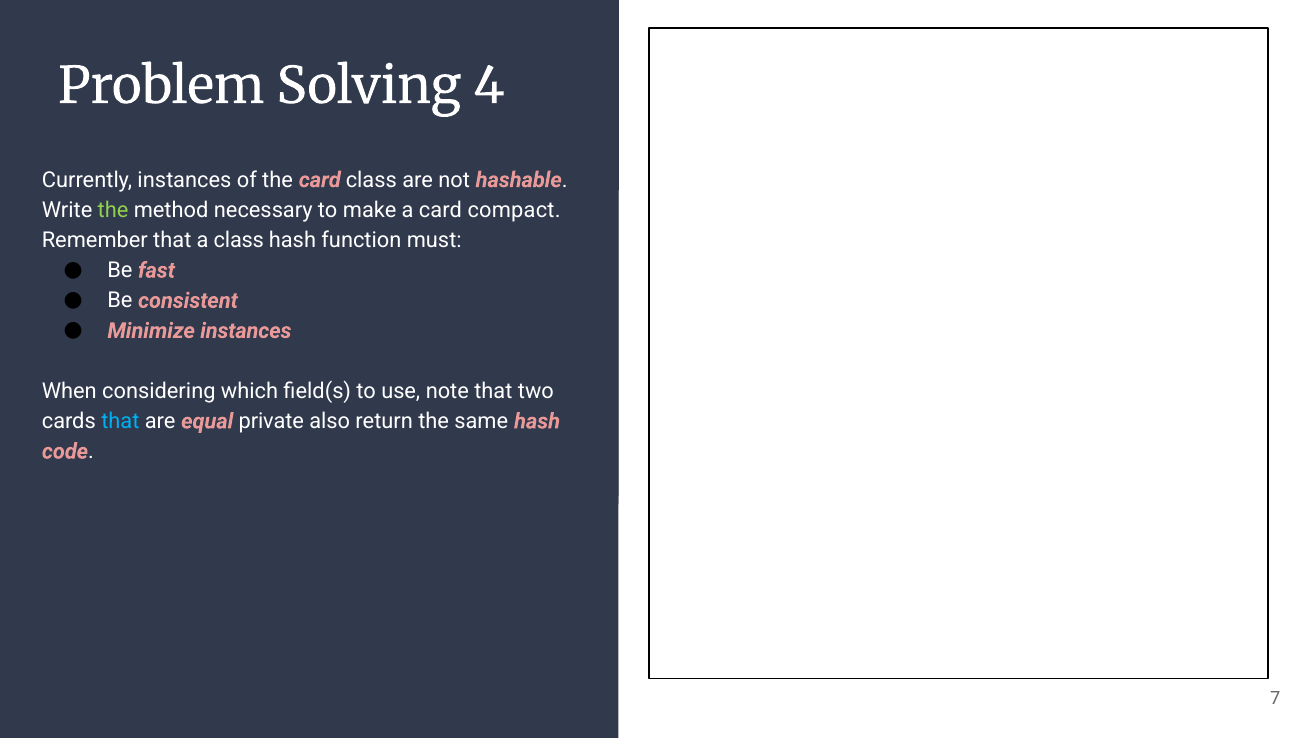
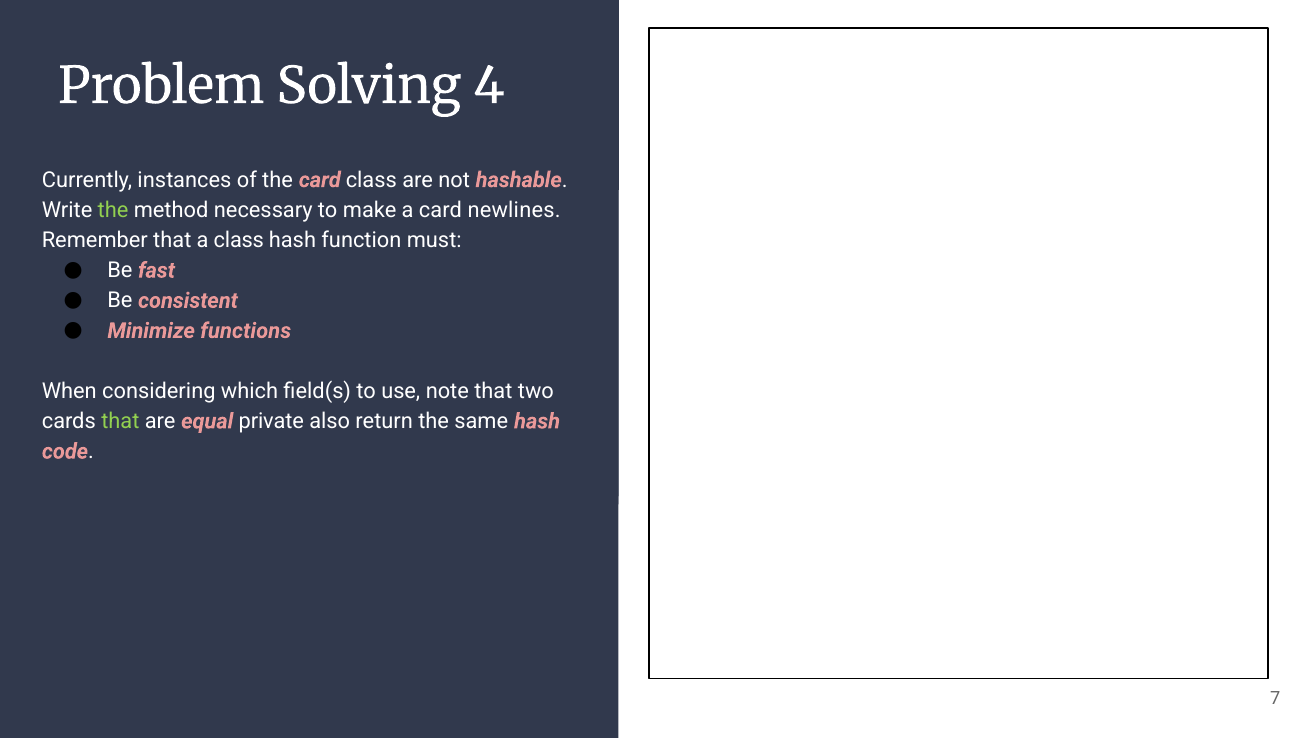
compact: compact -> newlines (514, 210)
Minimize instances: instances -> functions (246, 331)
that colour: light blue -> light green (120, 421)
